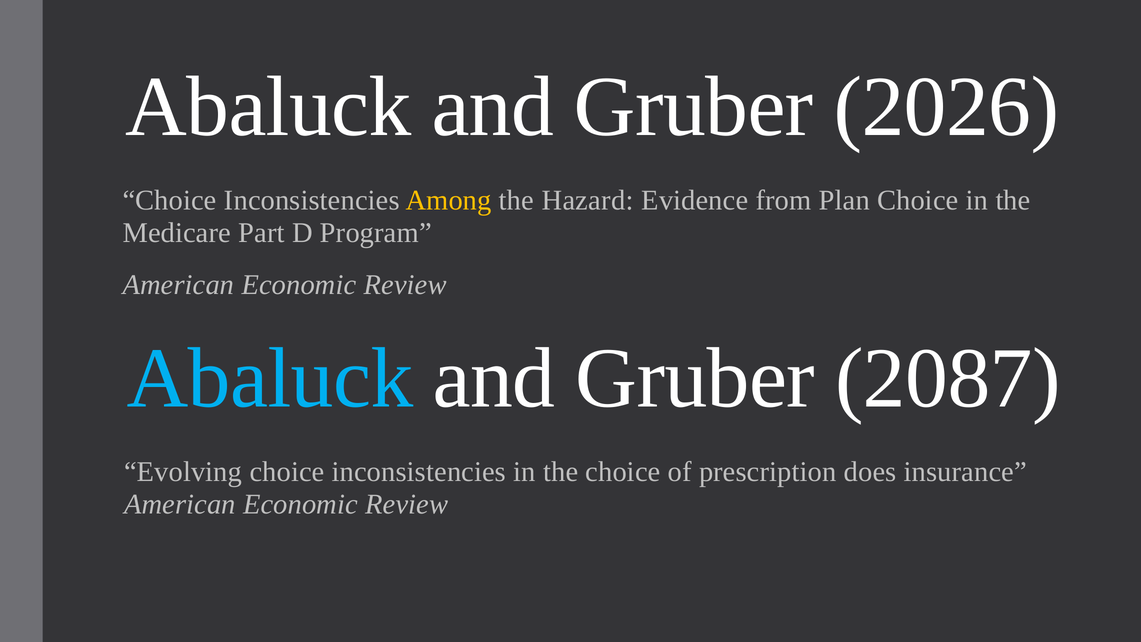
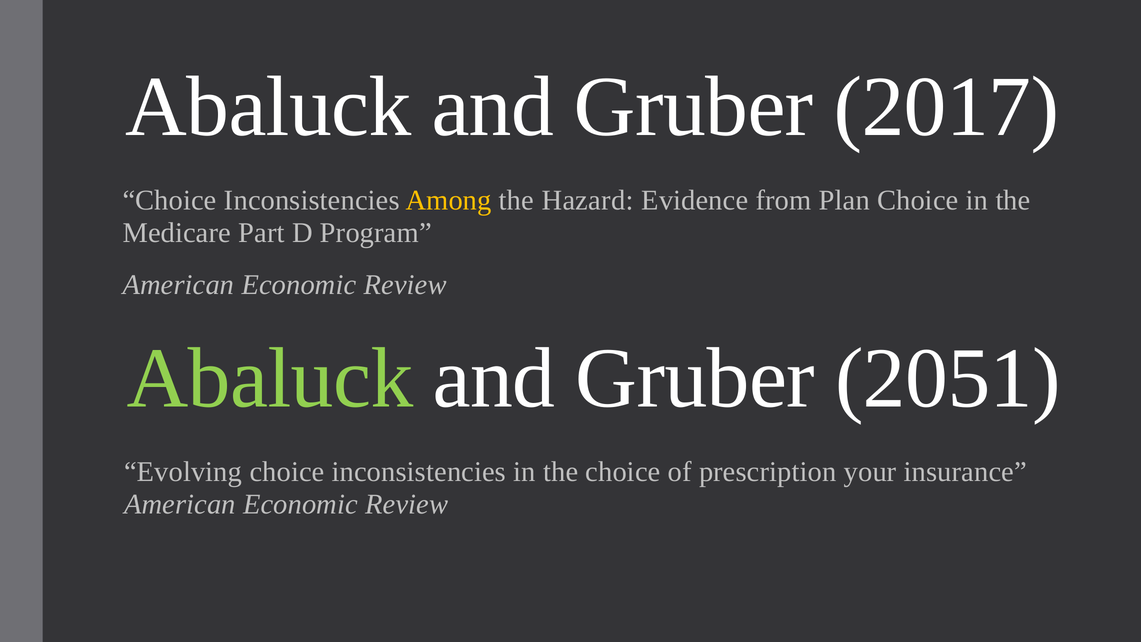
2026: 2026 -> 2017 (946, 107)
Abaluck colour: light blue -> light green (270, 378)
2087: 2087 -> 2051 (948, 378)
does: does -> your (870, 471)
